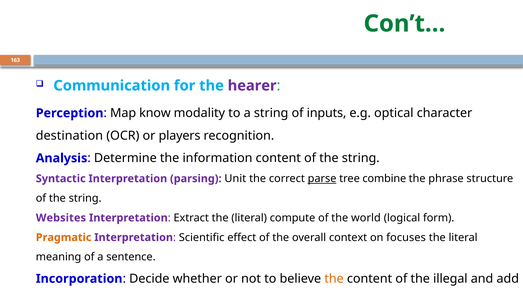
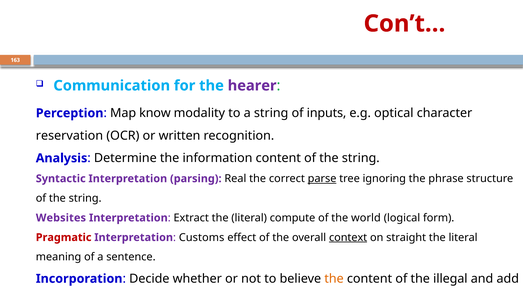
Con’t… colour: green -> red (405, 24)
destination: destination -> reservation (69, 136)
players: players -> written (180, 136)
Unit: Unit -> Real (235, 179)
combine: combine -> ignoring (384, 179)
Pragmatic colour: orange -> red (64, 238)
Scientific: Scientific -> Customs (202, 238)
context underline: none -> present (348, 238)
focuses: focuses -> straight (406, 238)
